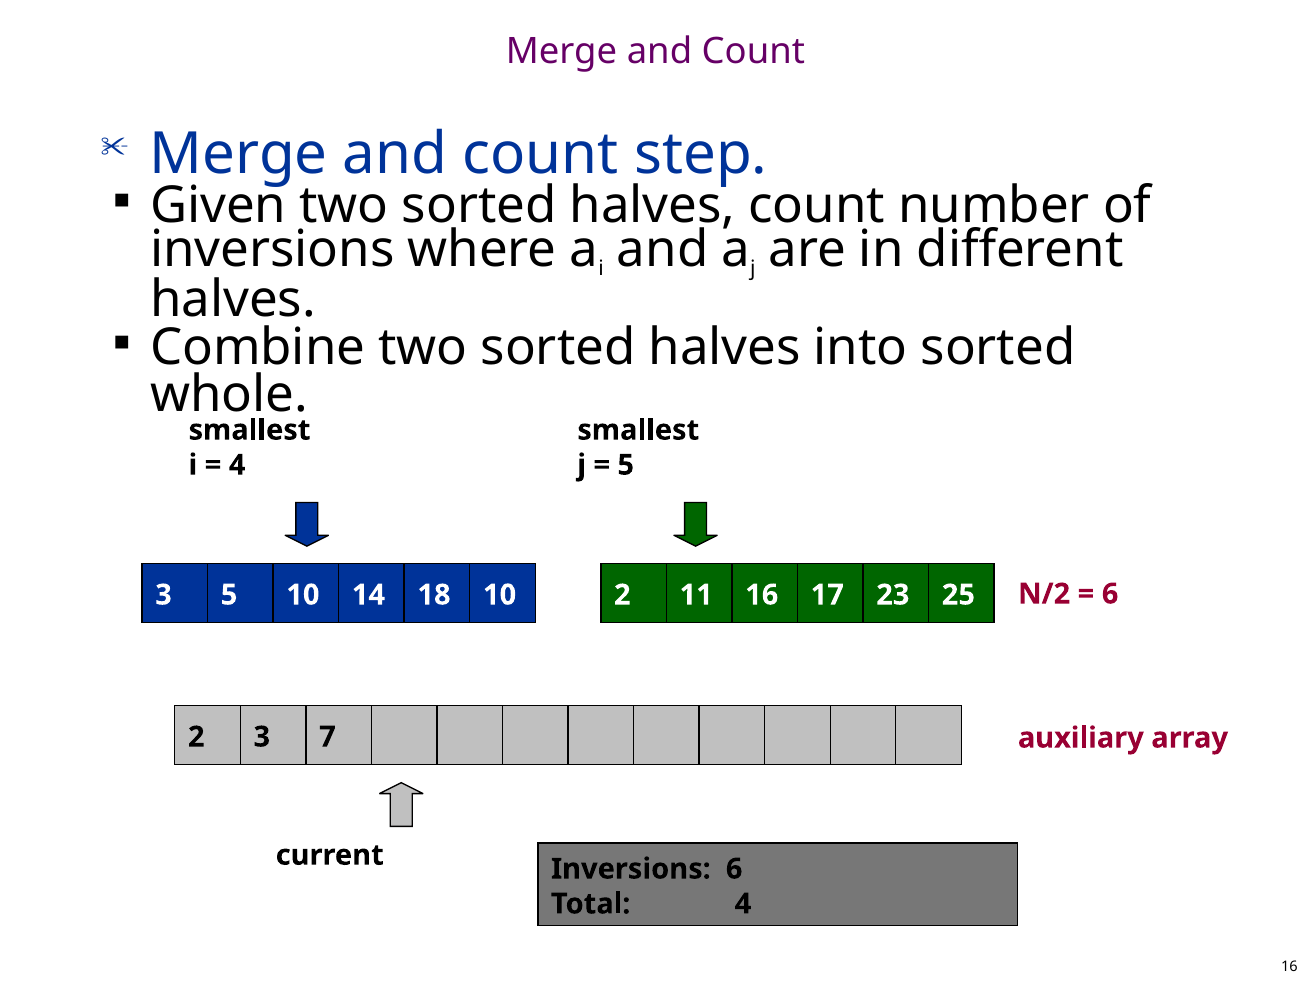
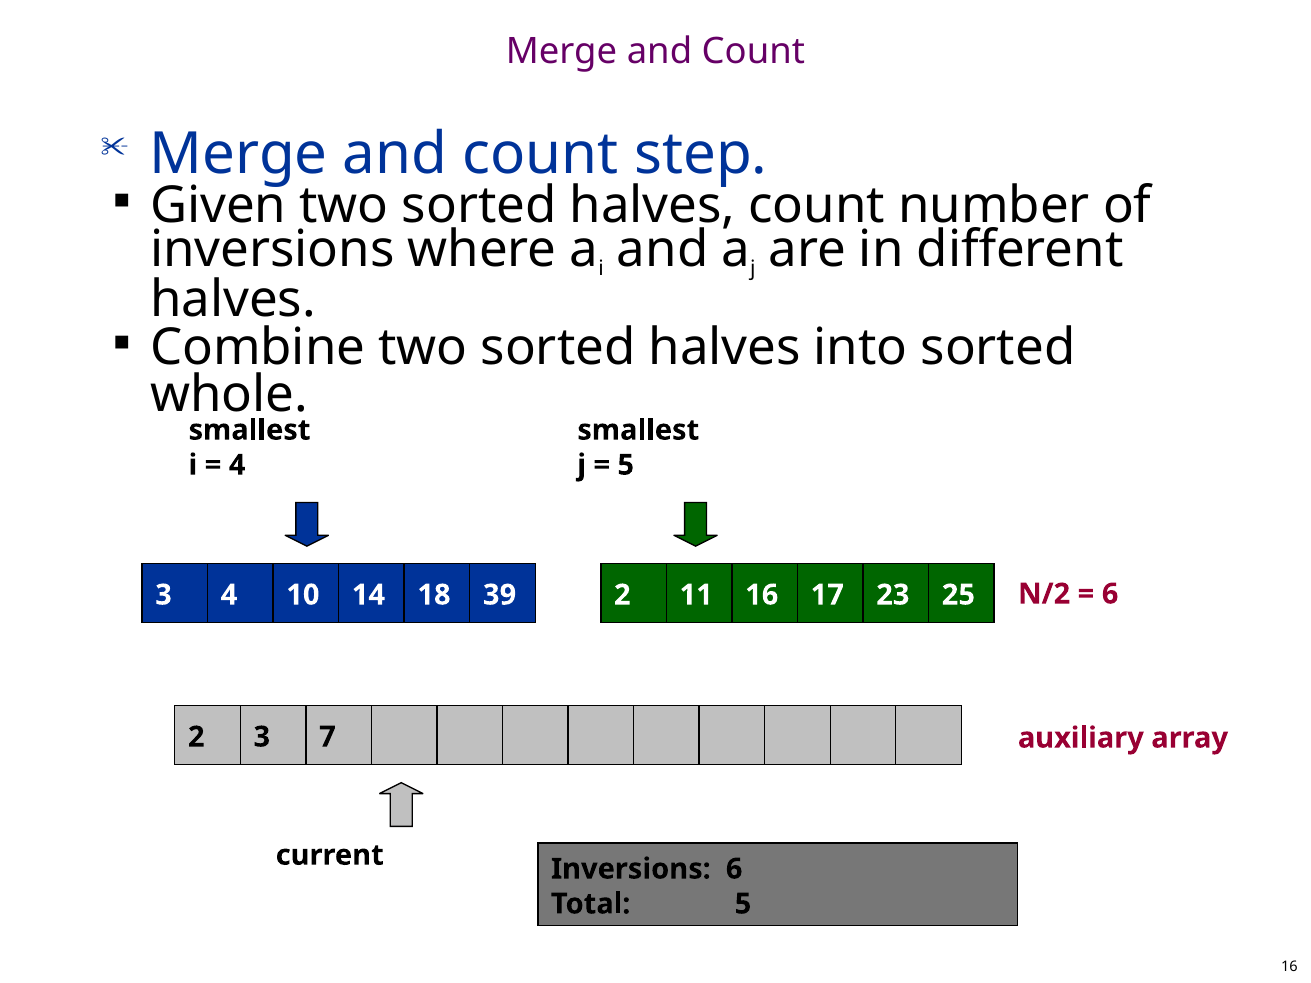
3 5: 5 -> 4 (229, 595)
18 10: 10 -> 39 (500, 595)
Total 4: 4 -> 5 (743, 904)
